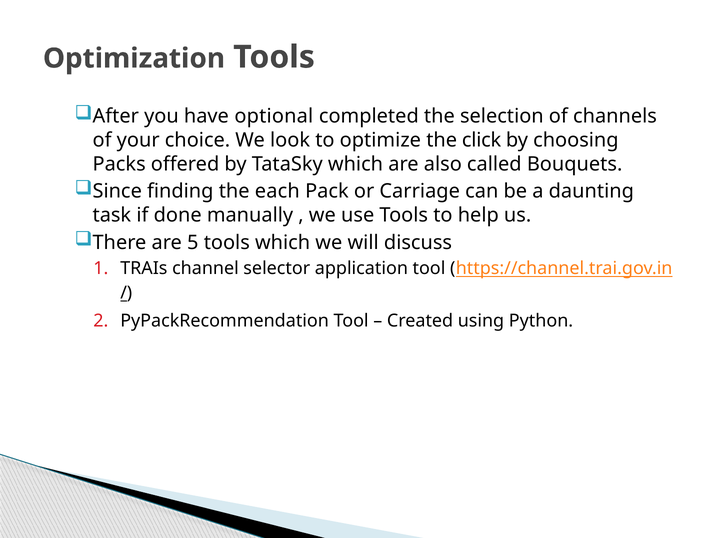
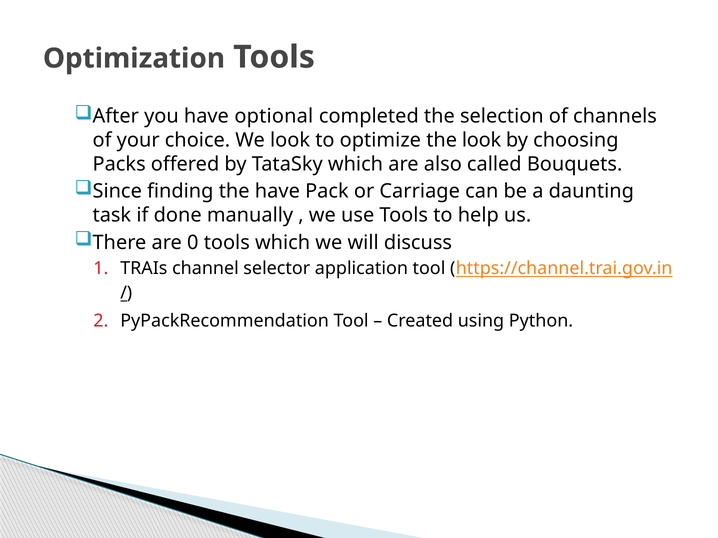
the click: click -> look (482, 140)
the each: each -> have (277, 192)
5: 5 -> 0 (193, 243)
